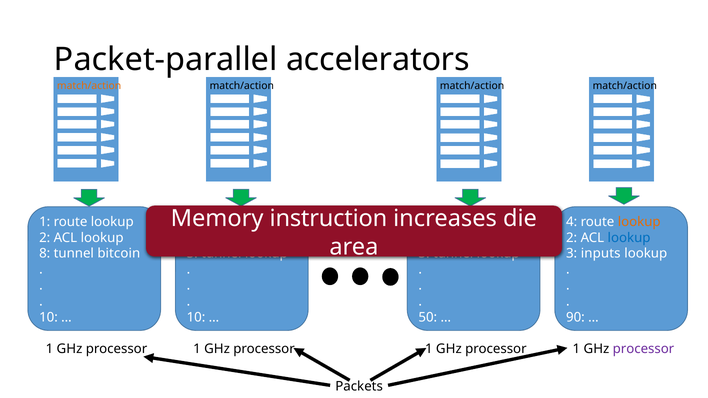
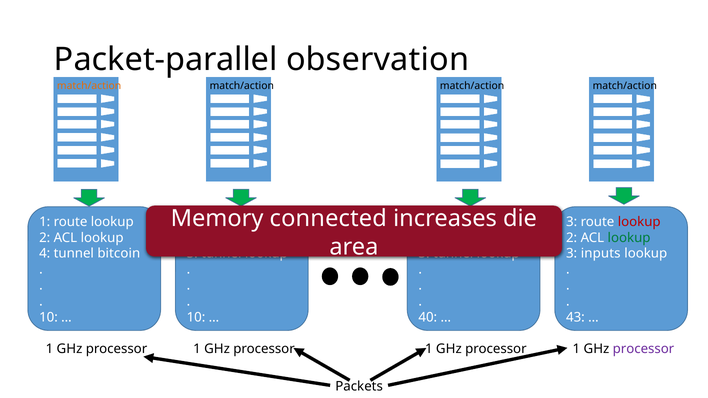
accelerators: accelerators -> observation (378, 59)
instruction: instruction -> connected (328, 219)
4: 4 -> 3 (572, 222)
lookup colour: orange -> red (639, 222)
lookup colour: blue -> green (629, 238)
8: 8 -> 4 (45, 254)
50: 50 -> 40 (428, 317)
90: 90 -> 43 (575, 317)
